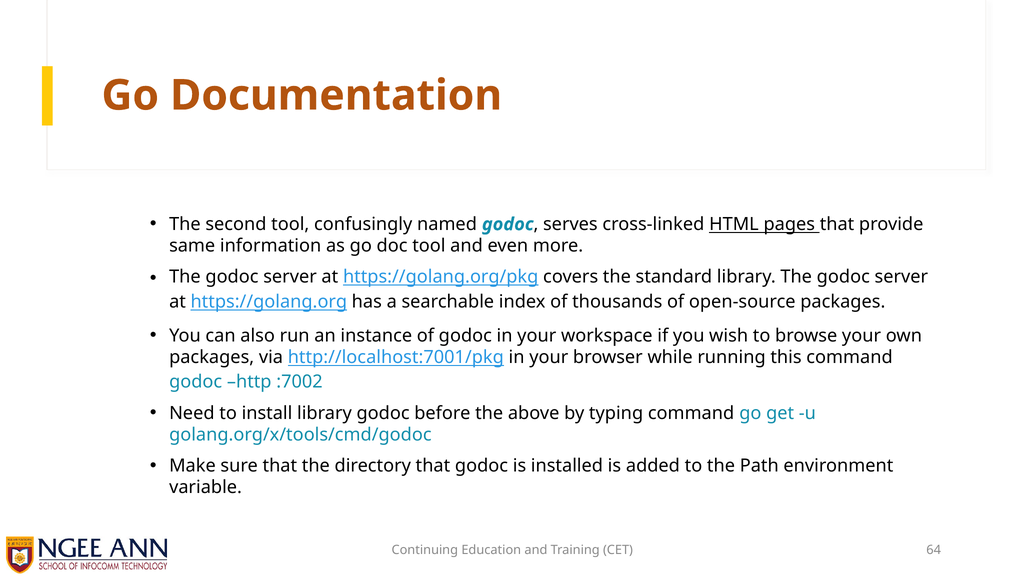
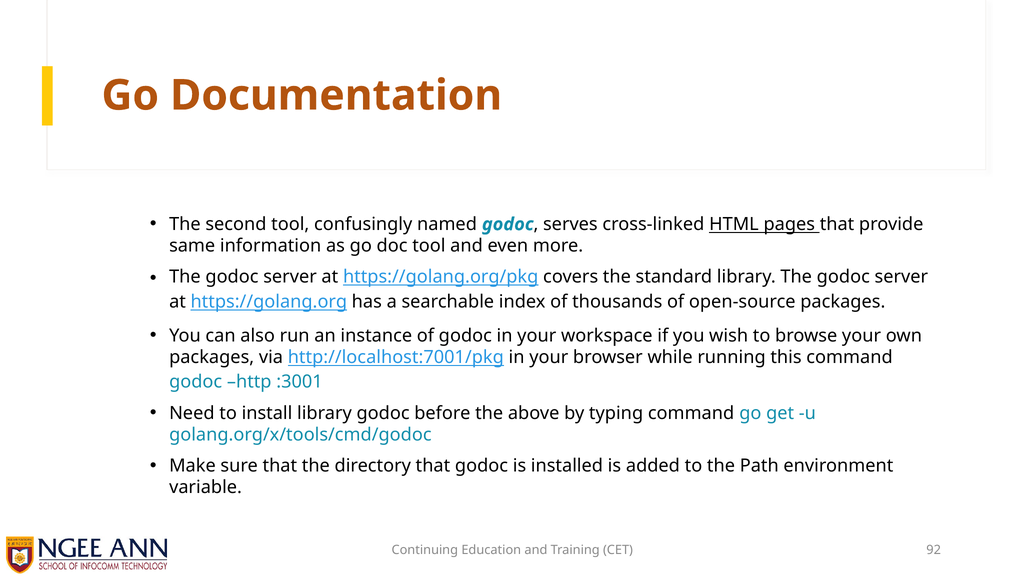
:7002: :7002 -> :3001 (300, 382)
64: 64 -> 92 (934, 550)
